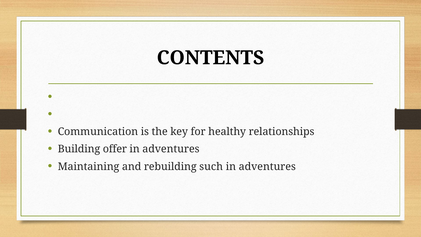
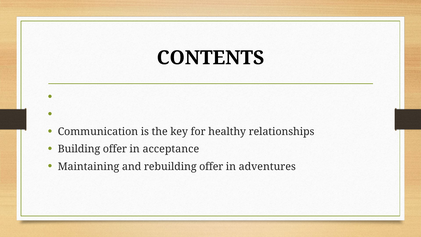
adventures: adventures -> acceptance (171, 149)
rebuilding such: such -> offer (211, 166)
